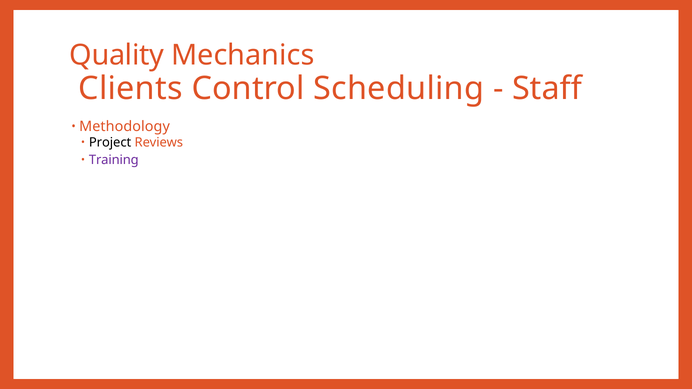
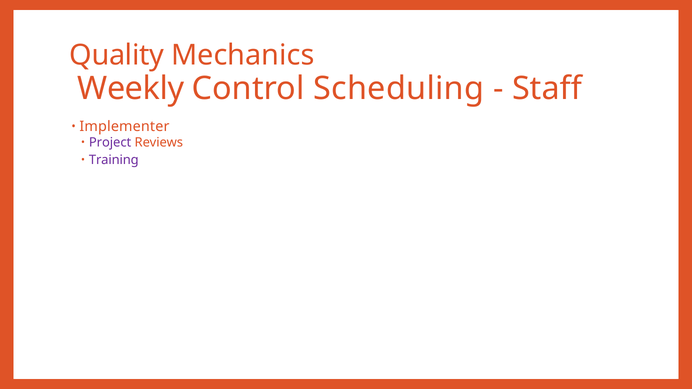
Clients: Clients -> Weekly (131, 88)
Methodology: Methodology -> Implementer (124, 127)
Project colour: black -> purple (110, 143)
